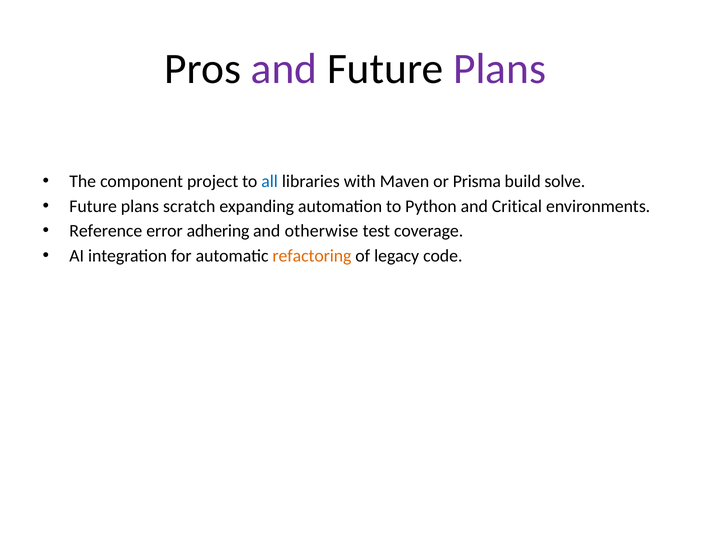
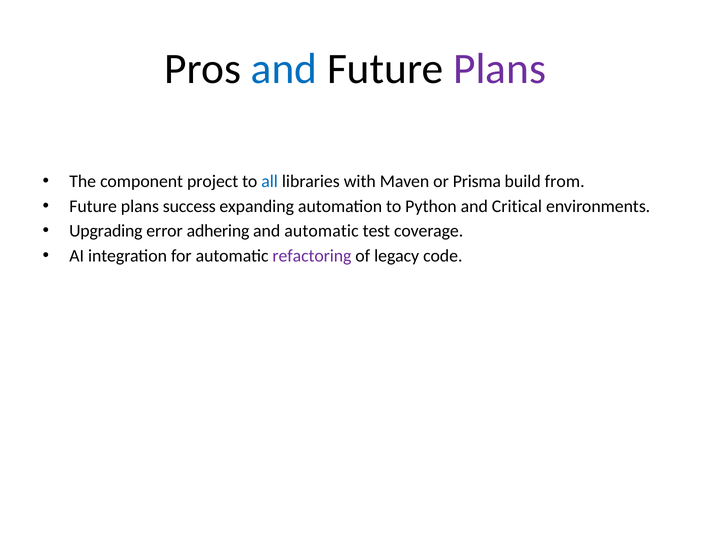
and colour: purple -> blue (284, 69)
solve: solve -> from (565, 181)
scratch: scratch -> success (189, 206)
Reference: Reference -> Upgrading (106, 231)
and otherwise: otherwise -> automatic (321, 231)
refactoring colour: orange -> purple (312, 256)
